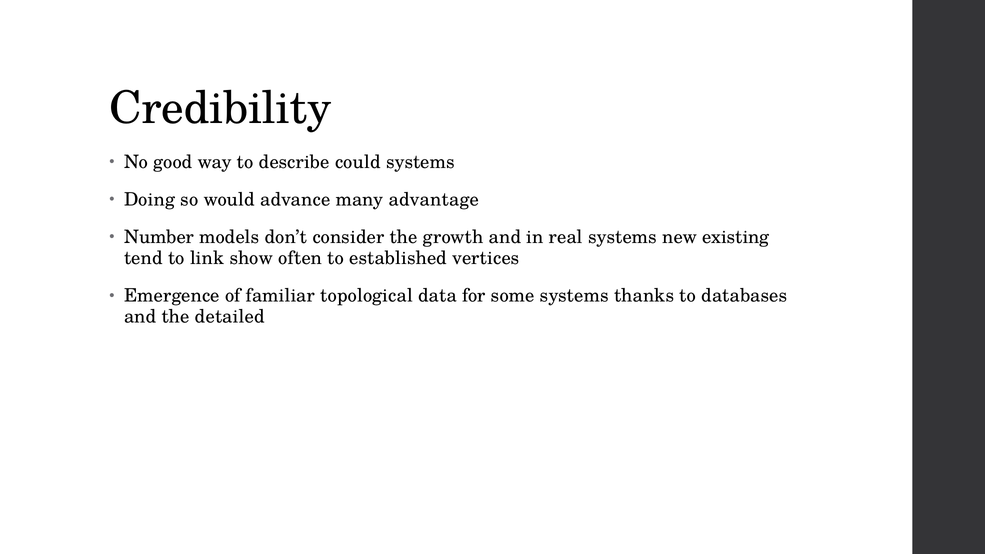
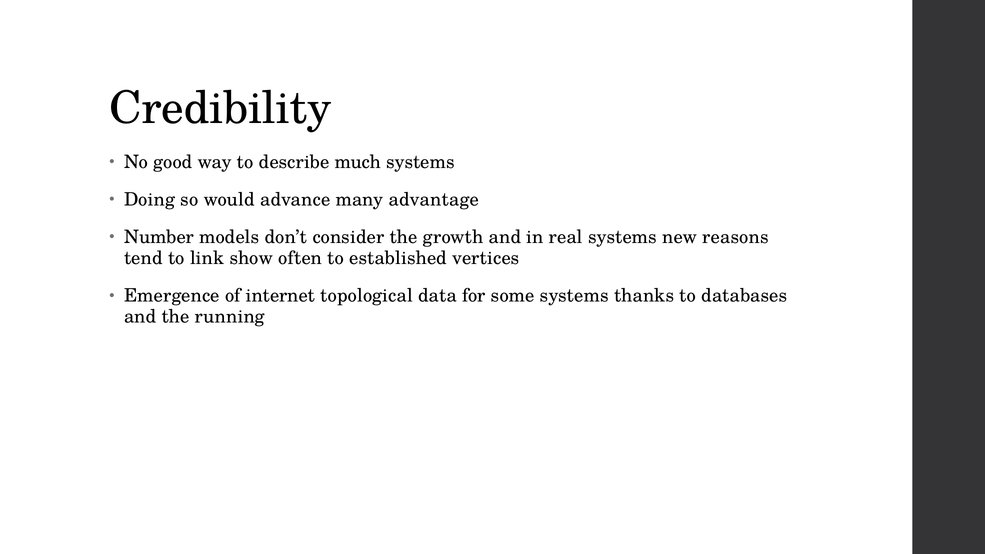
could: could -> much (358, 162)
existing: existing -> reasons (736, 237)
familiar: familiar -> internet (280, 296)
detailed: detailed -> running (230, 317)
